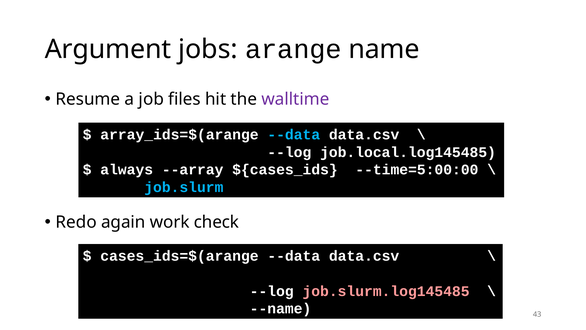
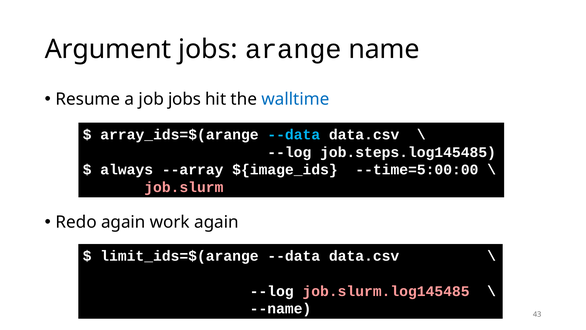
job files: files -> jobs (185, 99)
walltime colour: purple -> blue (295, 99)
job.local.log145485: job.local.log145485 -> job.steps.log145485 (408, 152)
${cases_ids: ${cases_ids -> ${image_ids (285, 170)
job.slurm colour: light blue -> pink (184, 187)
work check: check -> again (216, 222)
cases_ids=$(arange: cases_ids=$(arange -> limit_ids=$(arange (179, 256)
